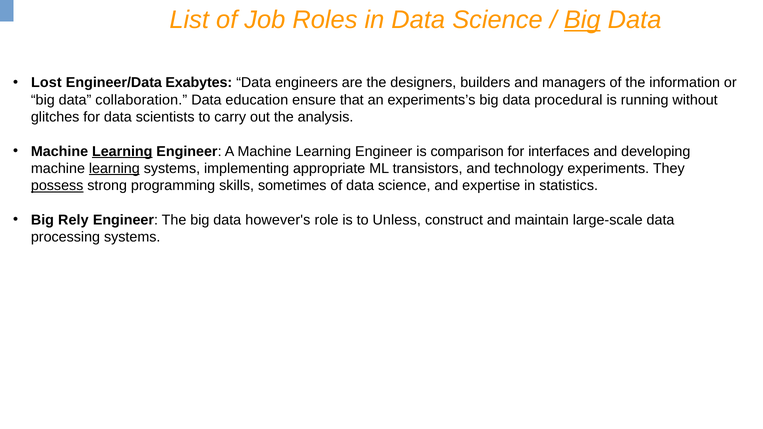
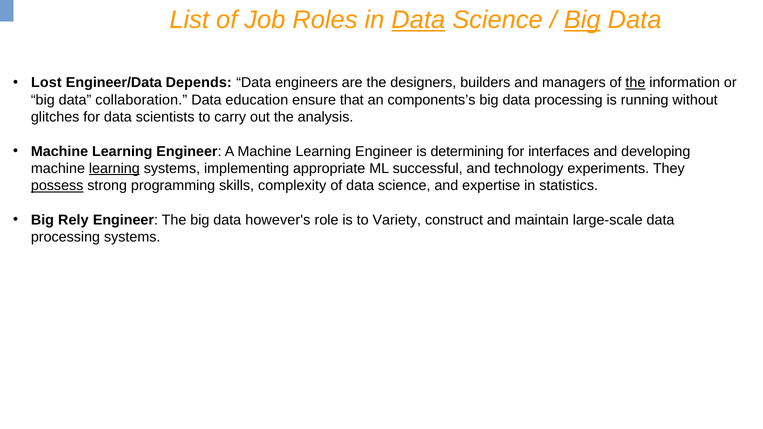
Data underline: none -> present (418, 20)
Exabytes: Exabytes -> Depends (199, 83)
the underline: none -> present (635, 83)
experiments’s: experiments’s -> components’s (432, 100)
big data procedural: procedural -> processing (568, 100)
Learning underline: present -> none (122, 151)
comparison: comparison -> determining (467, 151)
transistors: transistors -> successful (428, 169)
sometimes: sometimes -> complexity (292, 186)
Unless: Unless -> Variety (397, 220)
